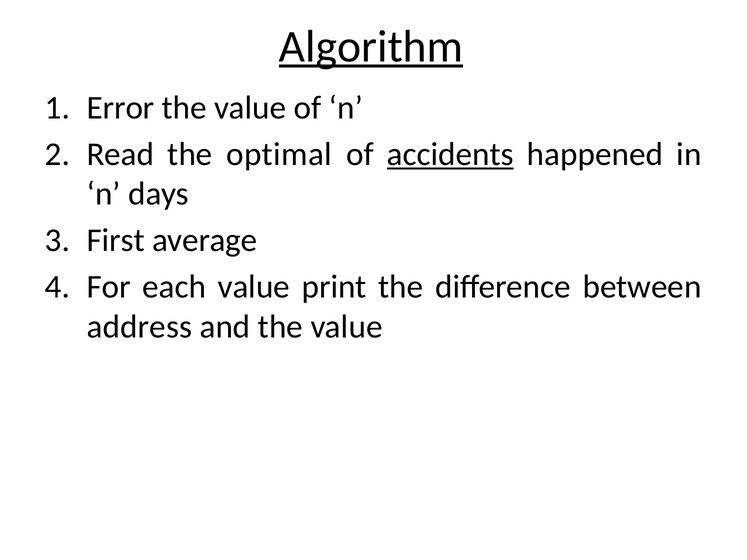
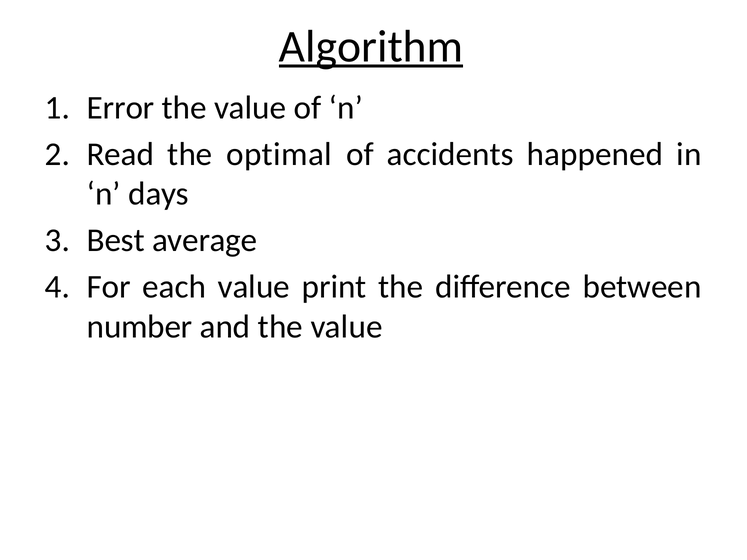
accidents underline: present -> none (450, 154)
First: First -> Best (116, 241)
address: address -> number (140, 327)
